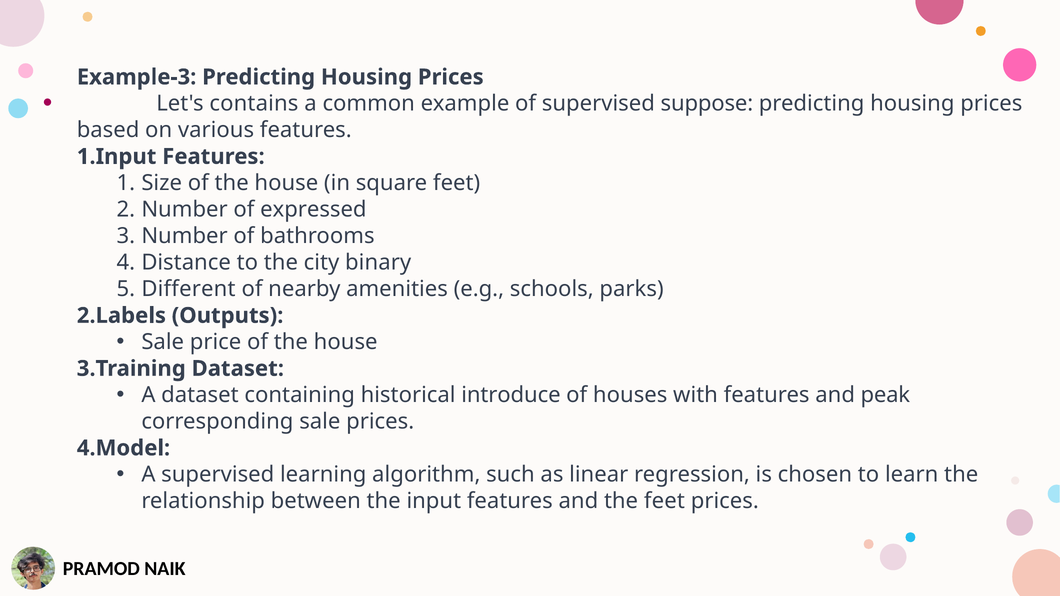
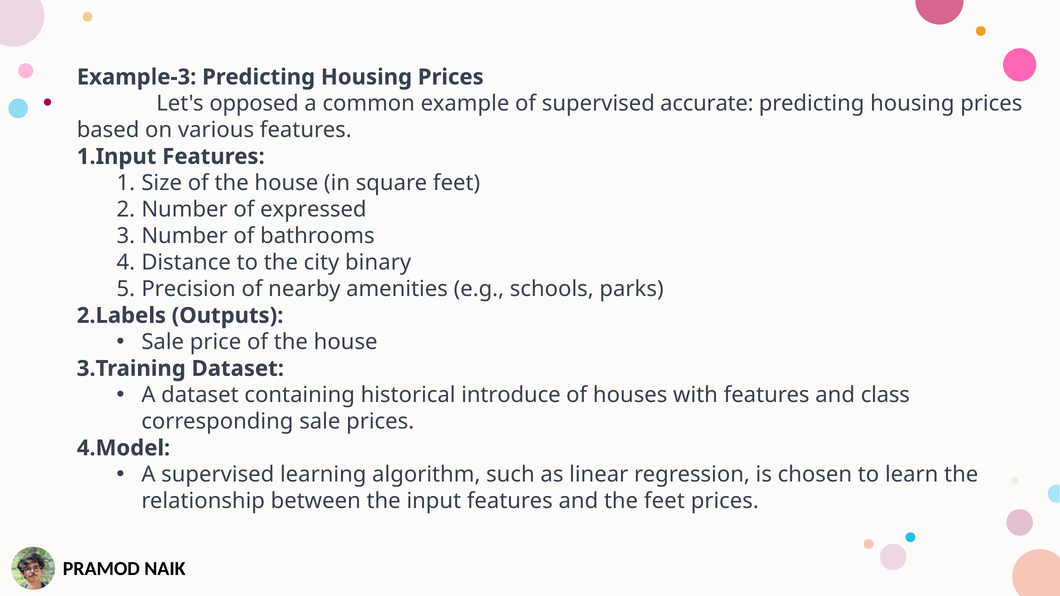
contains: contains -> opposed (254, 104)
suppose: suppose -> accurate (707, 104)
Different: Different -> Precision (189, 289)
peak: peak -> class (885, 395)
